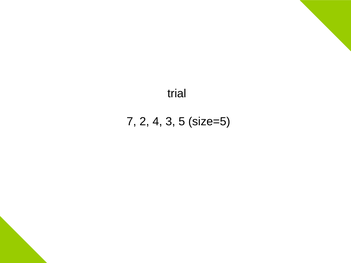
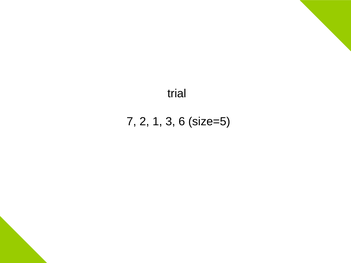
4: 4 -> 1 (157, 122)
5: 5 -> 6 (182, 122)
